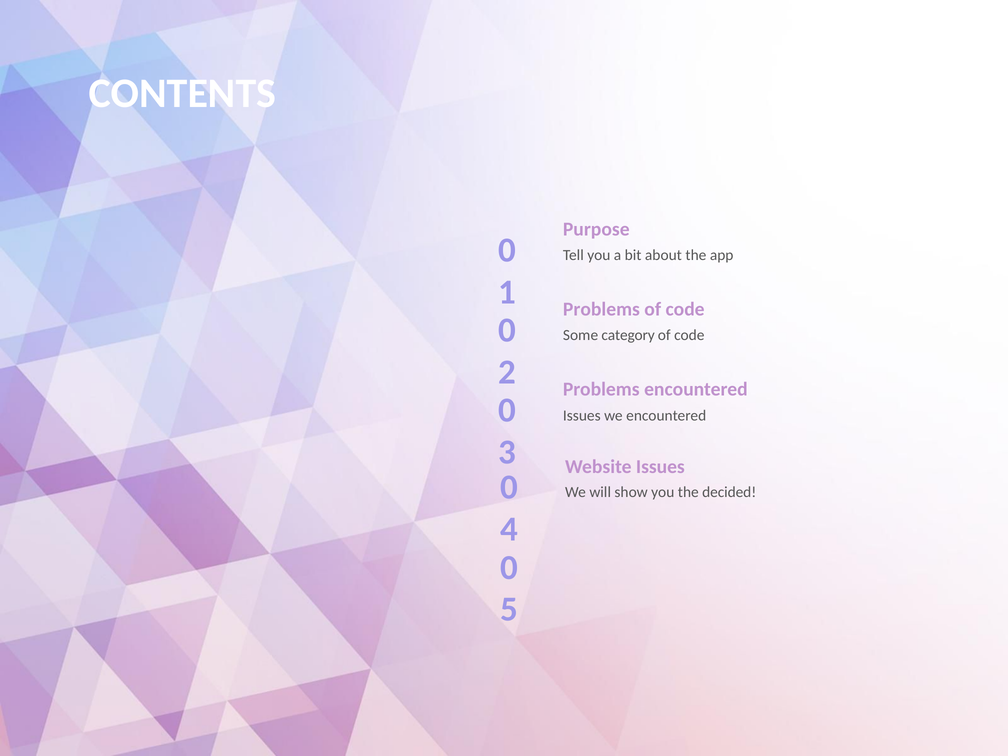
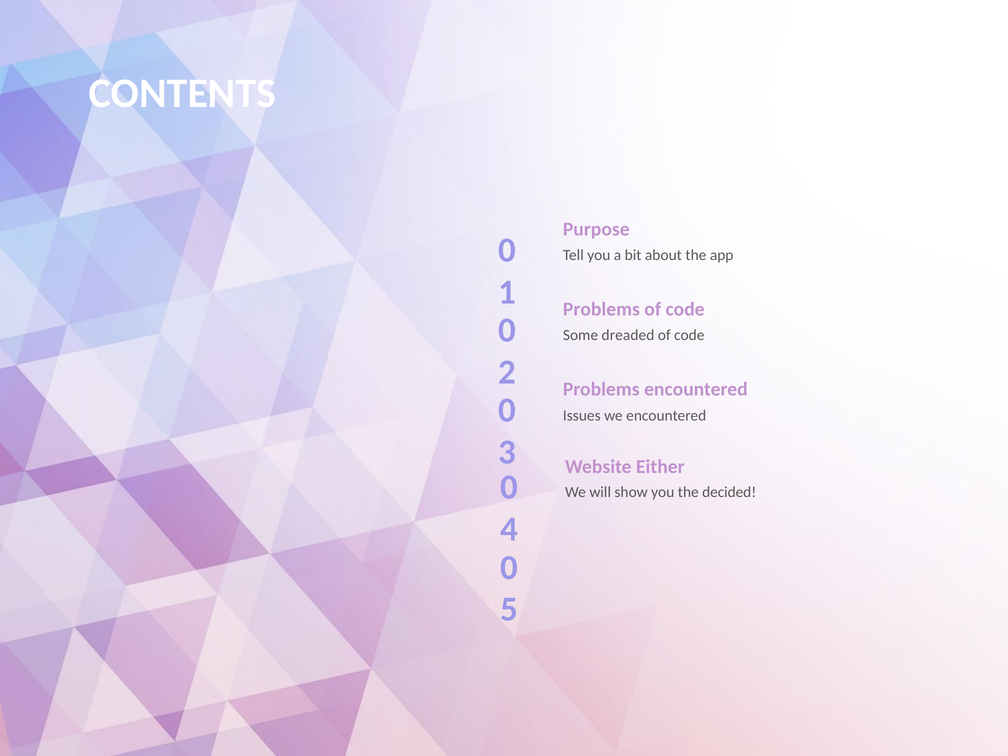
category: category -> dreaded (628, 335)
Website Issues: Issues -> Either (660, 467)
